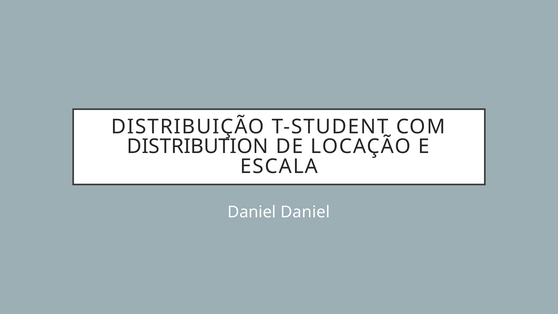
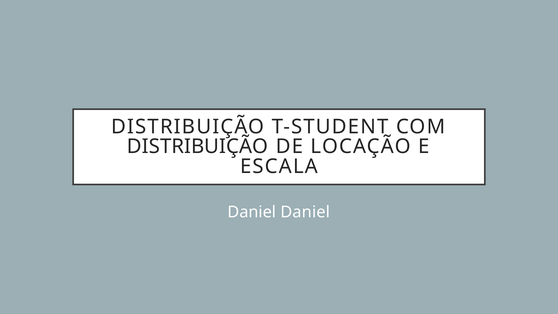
DISTRIBUTION: DISTRIBUTION -> DISTRIBUIÇÃO (197, 146)
